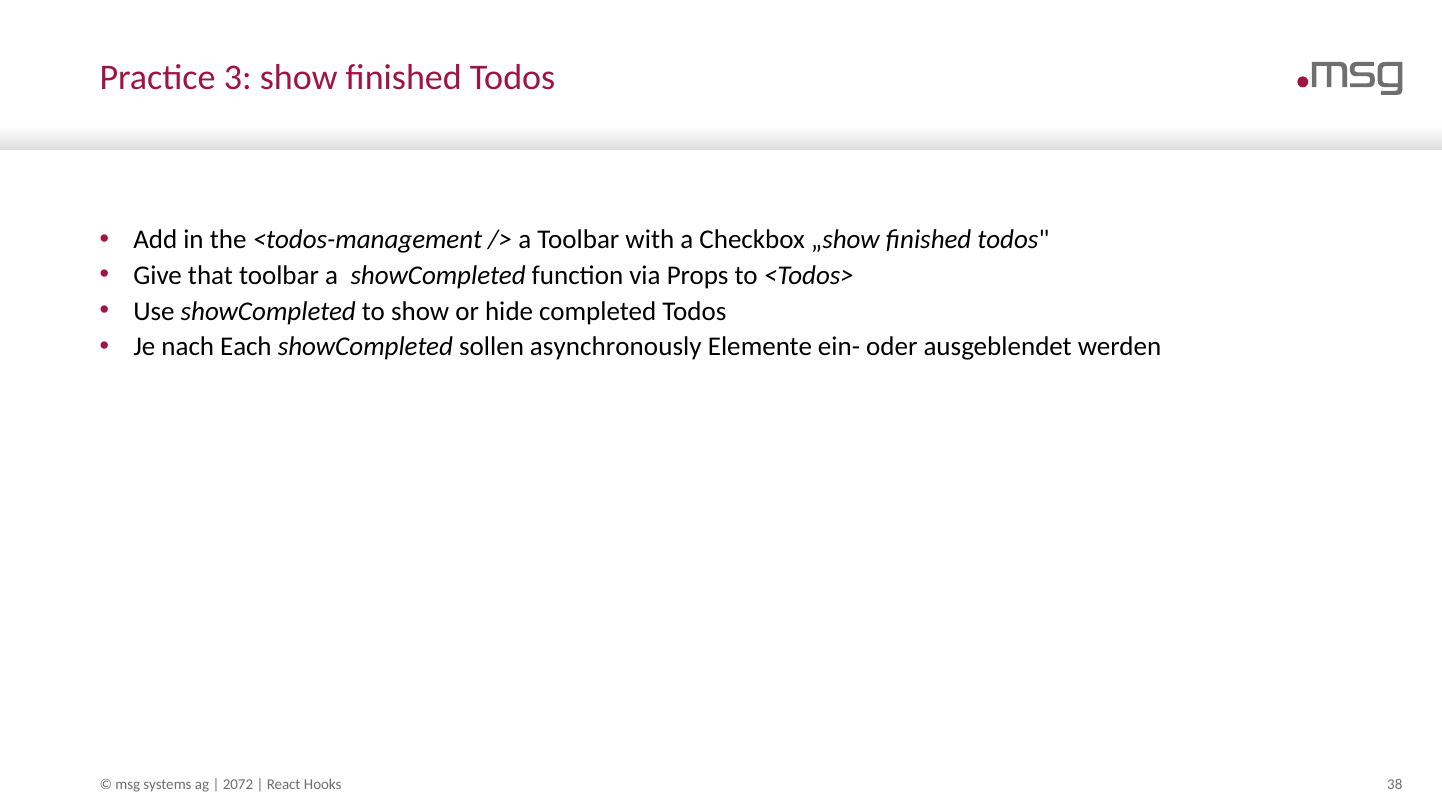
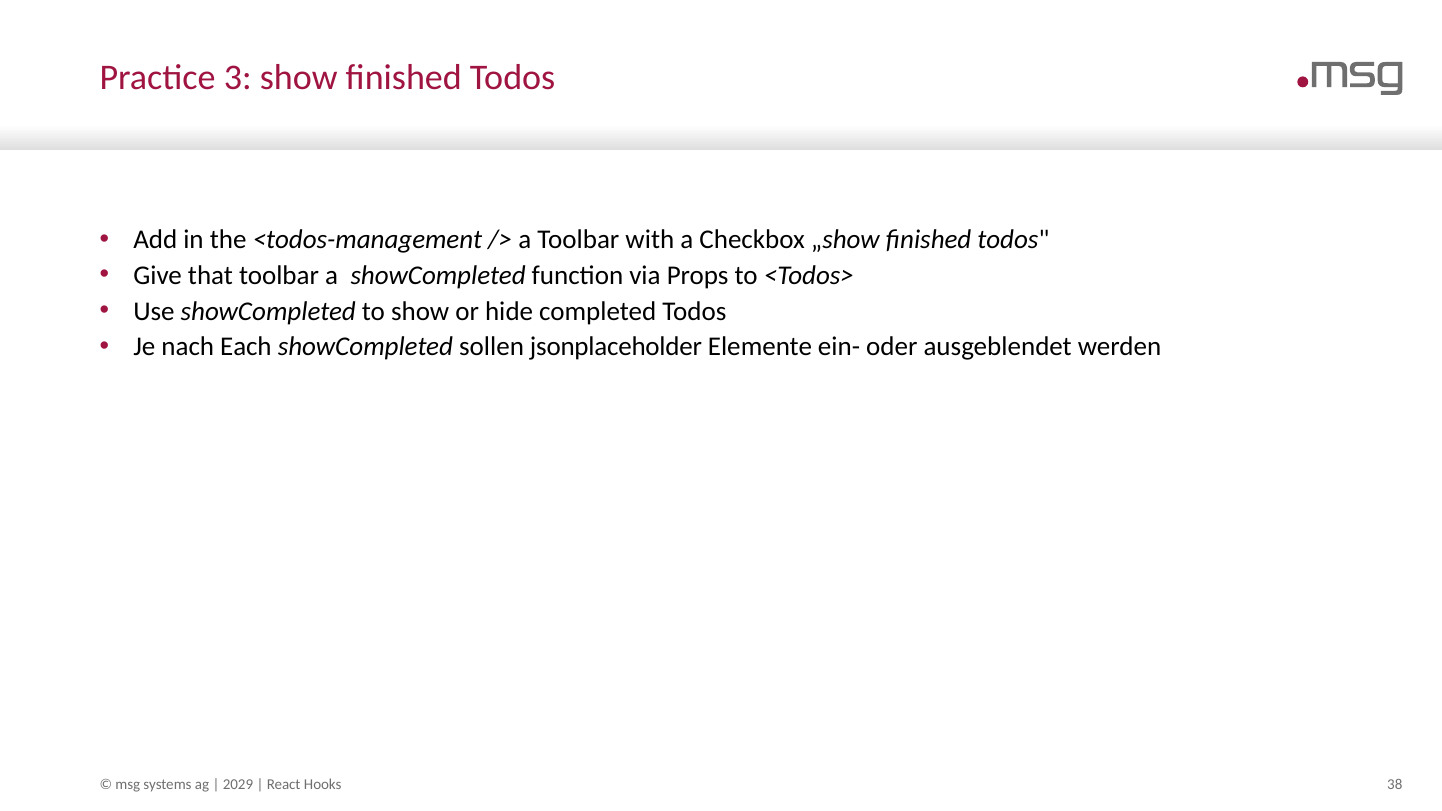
asynchronously: asynchronously -> jsonplaceholder (616, 347)
2072: 2072 -> 2029 (238, 785)
